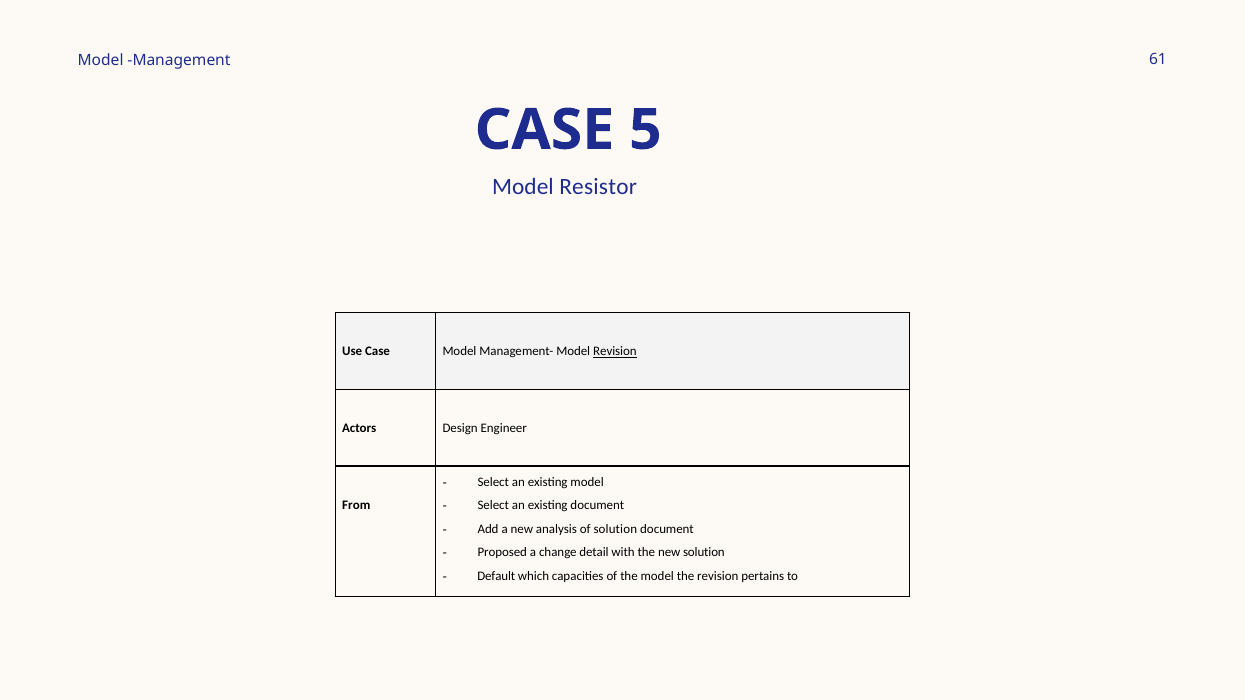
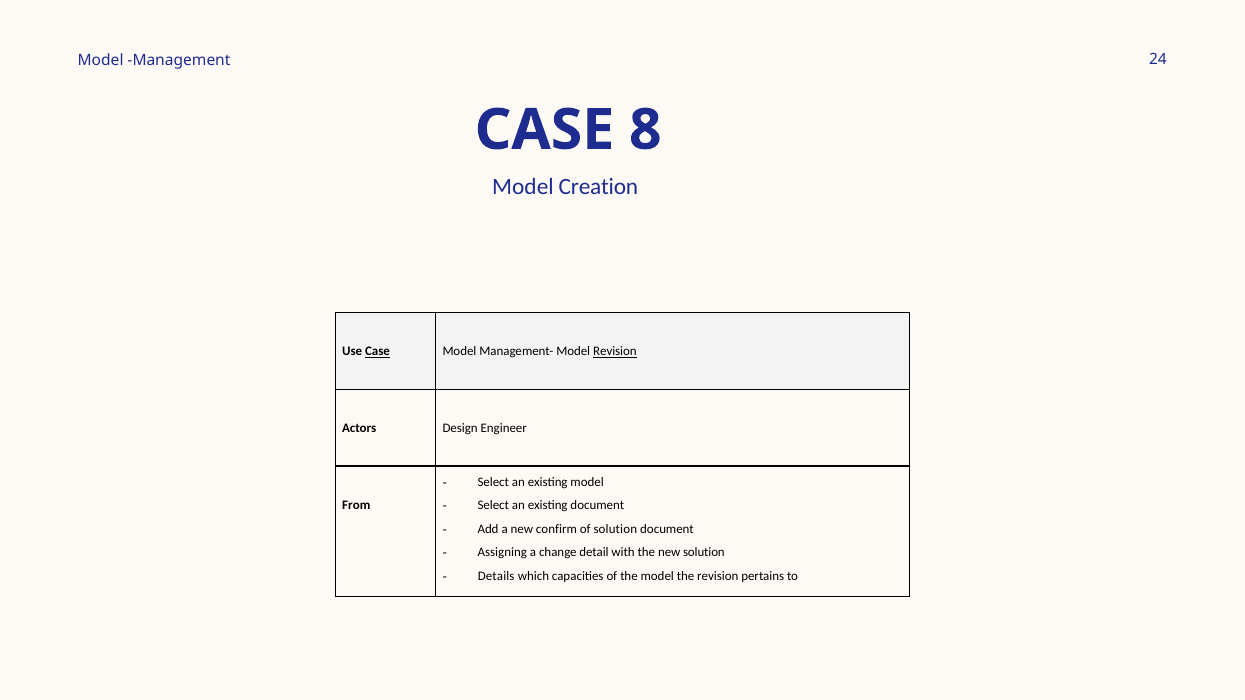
61: 61 -> 24 (1158, 59)
5: 5 -> 8 (645, 130)
Resistor: Resistor -> Creation (598, 187)
Case underline: none -> present (377, 352)
analysis: analysis -> confirm (556, 529)
Proposed: Proposed -> Assigning (502, 553)
Default: Default -> Details (496, 576)
